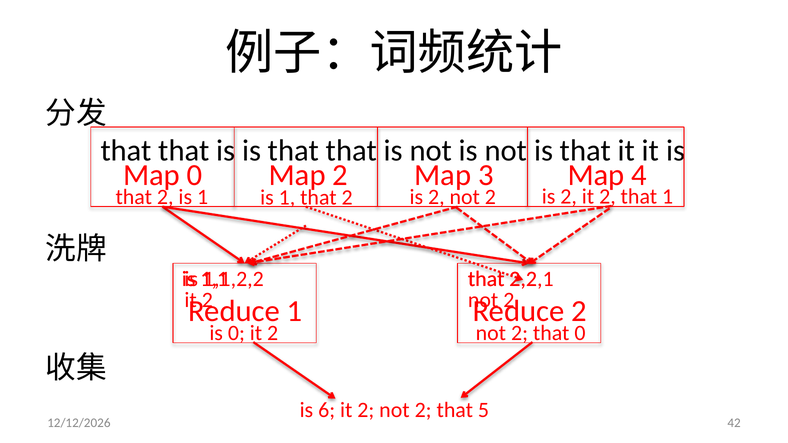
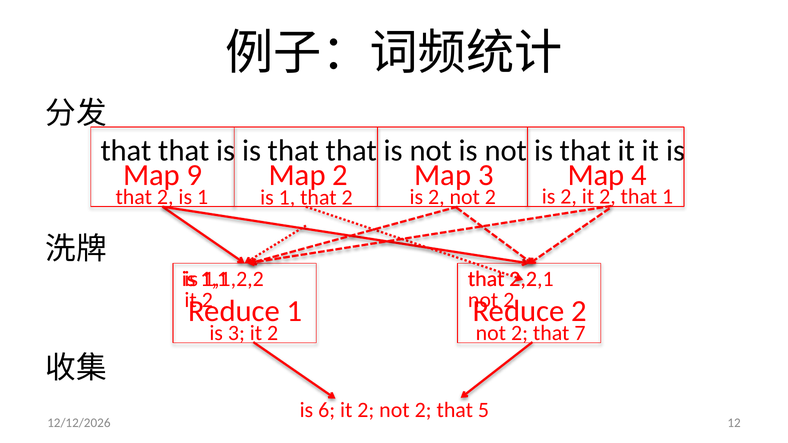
Map 0: 0 -> 9 (195, 175)
is 0: 0 -> 3 (236, 333)
that 0: 0 -> 7 (580, 333)
42: 42 -> 12 (734, 423)
